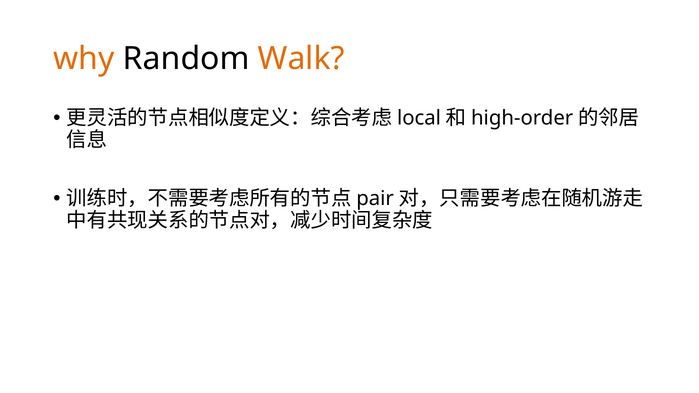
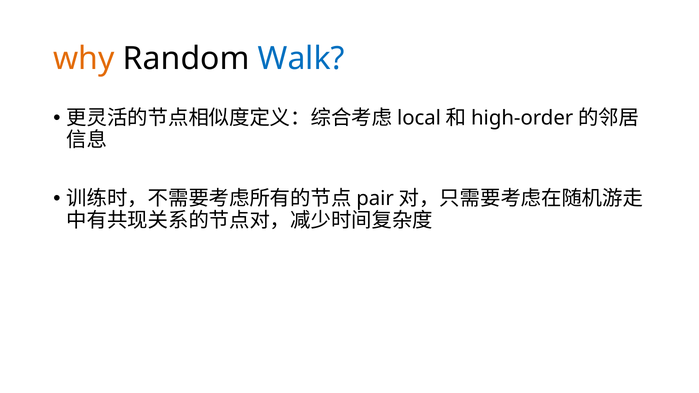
Walk colour: orange -> blue (301, 59)
